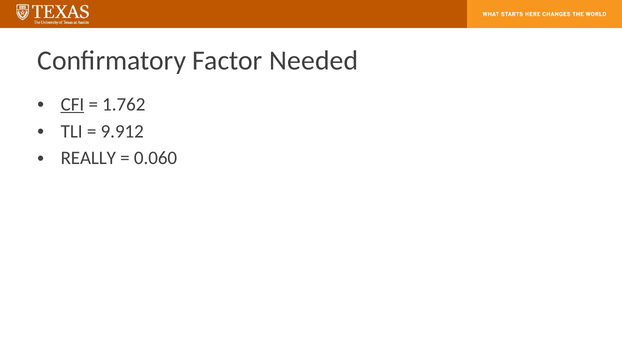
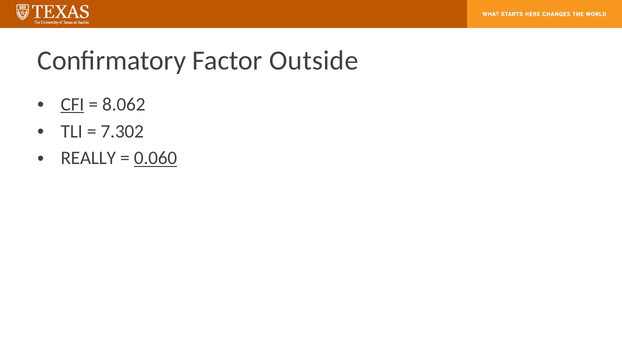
Needed: Needed -> Outside (314, 61)
1.762: 1.762 -> 8.062 (124, 104)
9.912: 9.912 -> 7.302 (122, 131)
0.060 underline: none -> present (156, 158)
